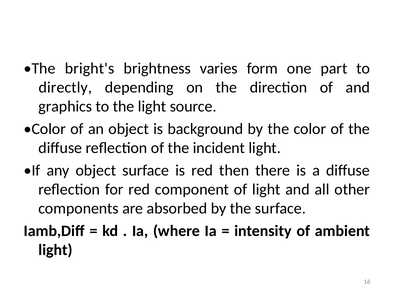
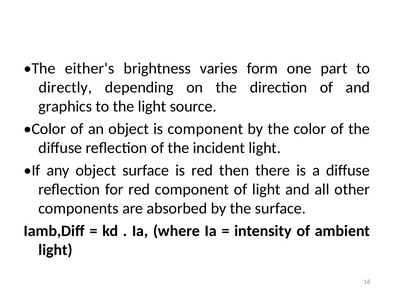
bright's: bright's -> either's (90, 68)
is background: background -> component (205, 129)
